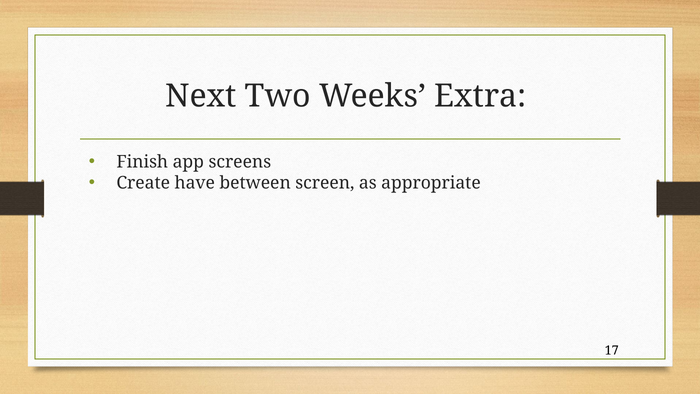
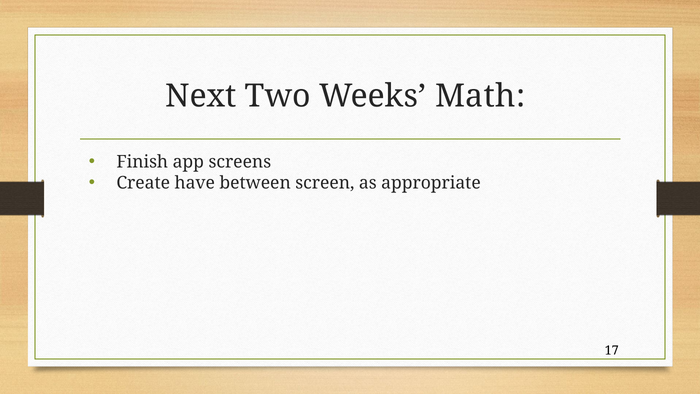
Extra: Extra -> Math (480, 96)
